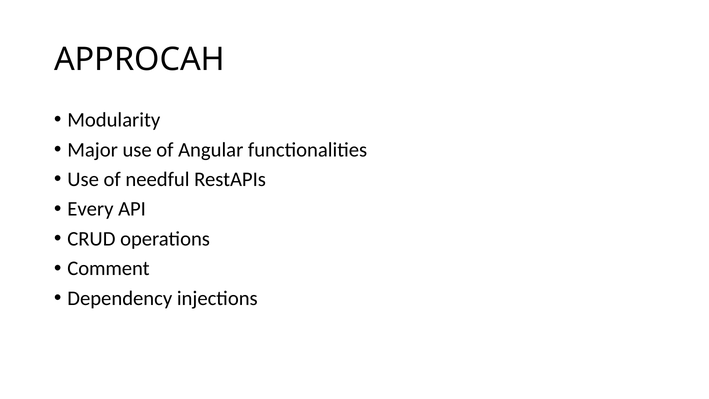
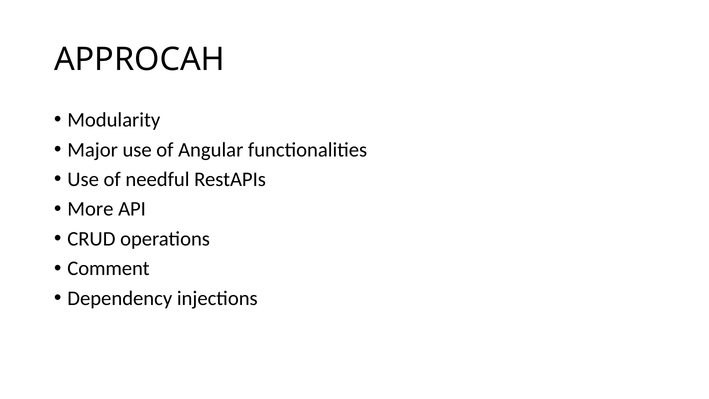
Every: Every -> More (90, 209)
